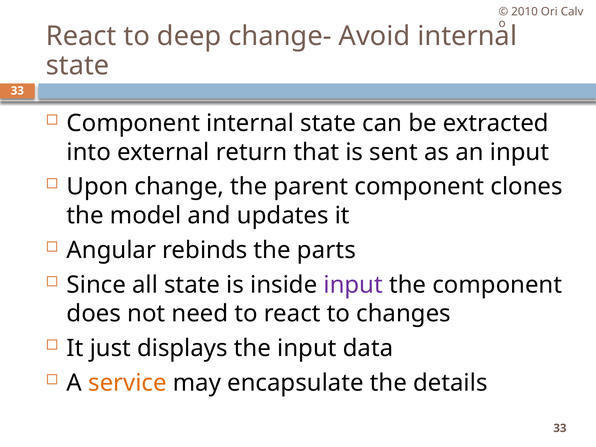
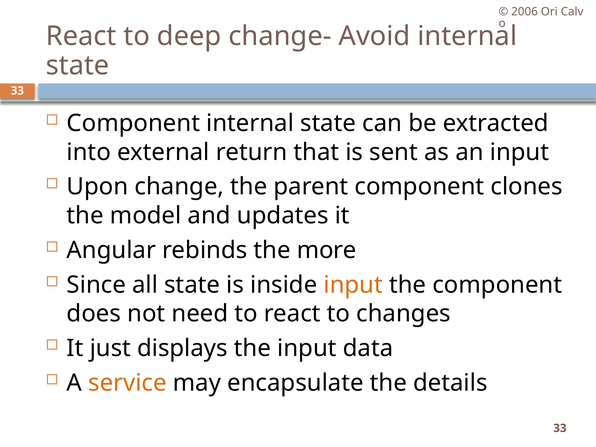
2010: 2010 -> 2006 (525, 12)
parts: parts -> more (327, 250)
input colour: purple -> orange (353, 285)
